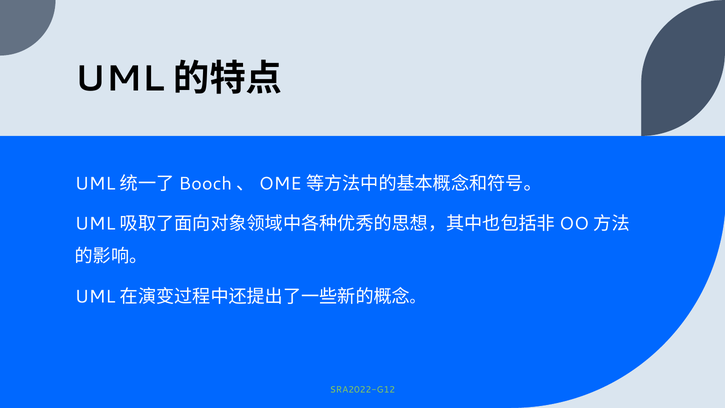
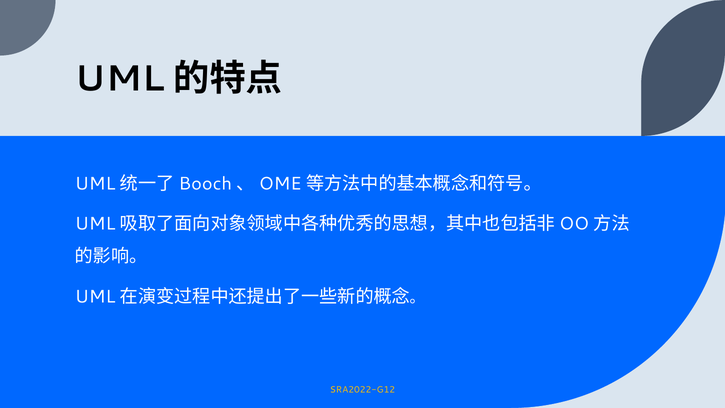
SRA2022-G12 colour: light green -> yellow (362, 389)
